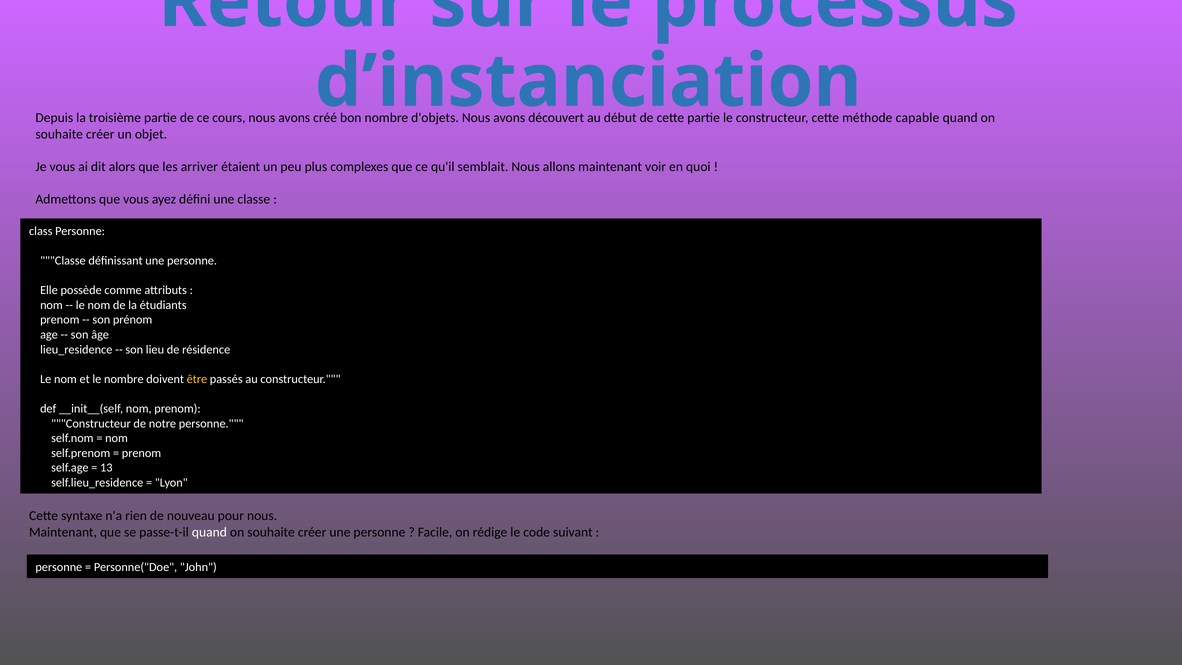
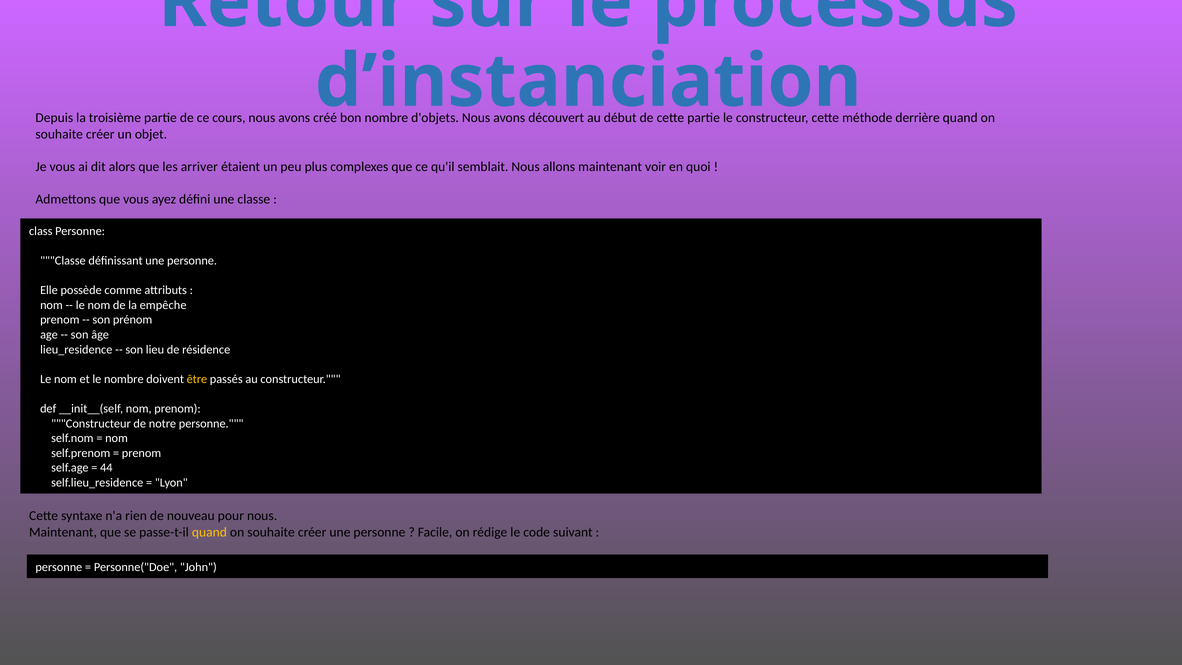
capable: capable -> derrière (918, 118)
étudiants: étudiants -> empêche (163, 305)
13: 13 -> 44 (106, 468)
quand colour: white -> yellow (209, 532)
